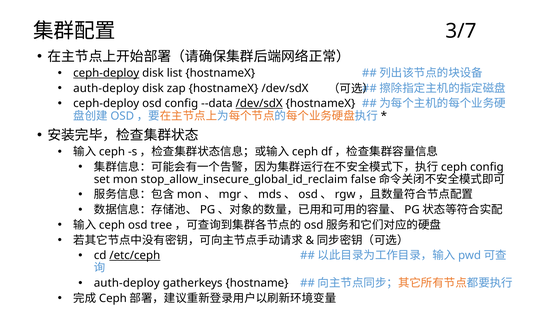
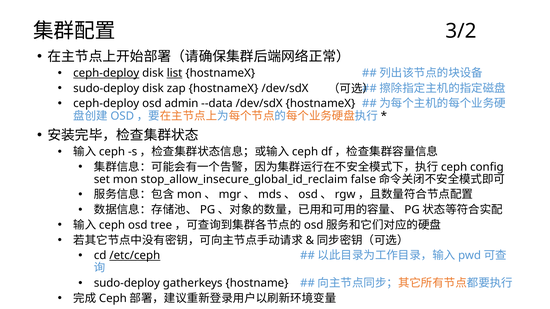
3/7: 3/7 -> 3/2 (461, 31)
list underline: none -> present (175, 73)
auth-deploy: auth-deploy -> sudo-deploy (106, 88)
osd config: config -> admin (181, 104)
/dev/sdX underline: present -> none (259, 104)
auth-deploy: auth-deploy -> sudo-deploy (127, 283)
